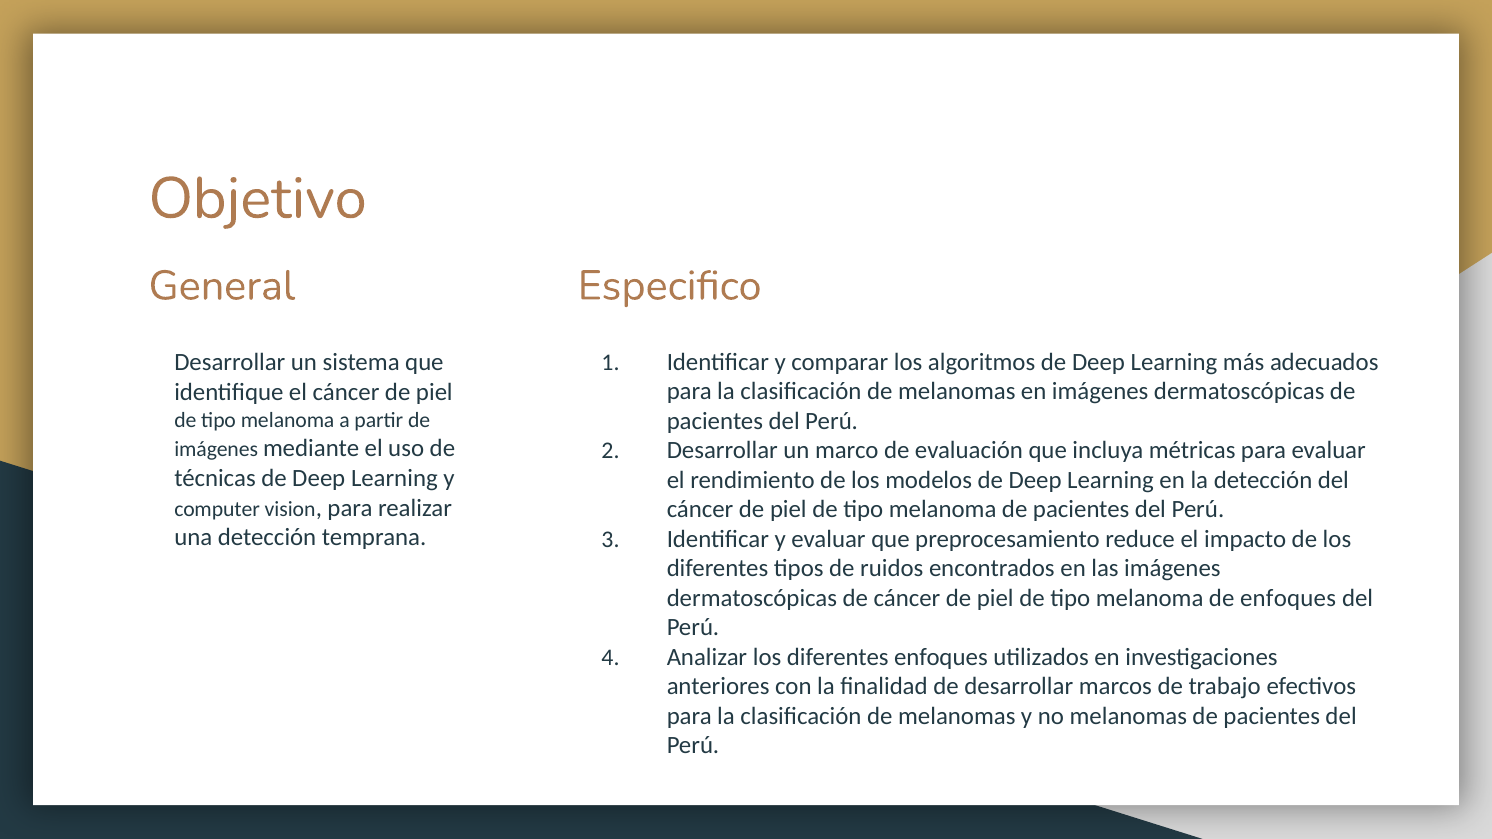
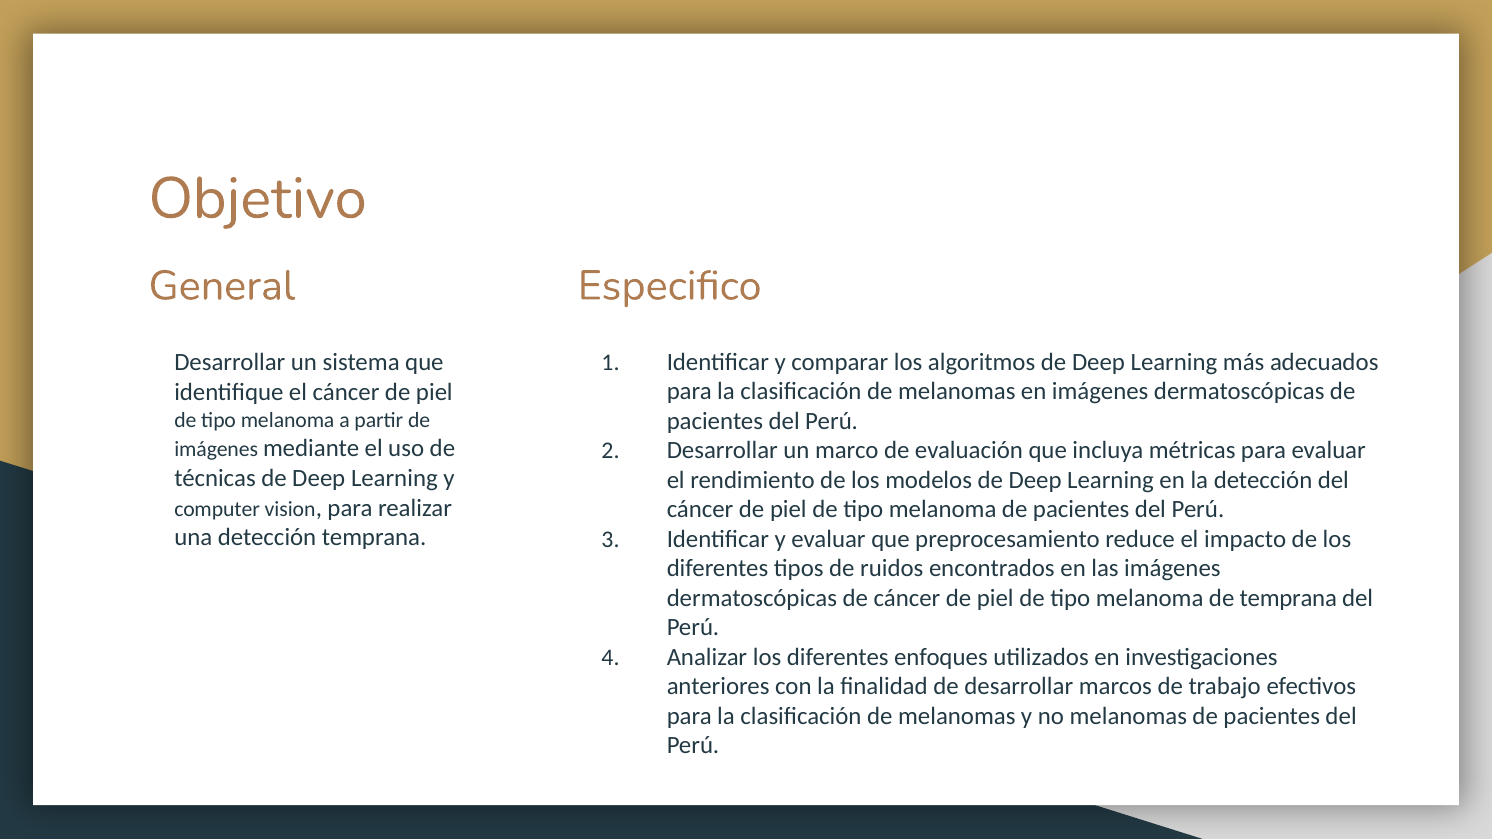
de enfoques: enfoques -> temprana (1288, 598)
